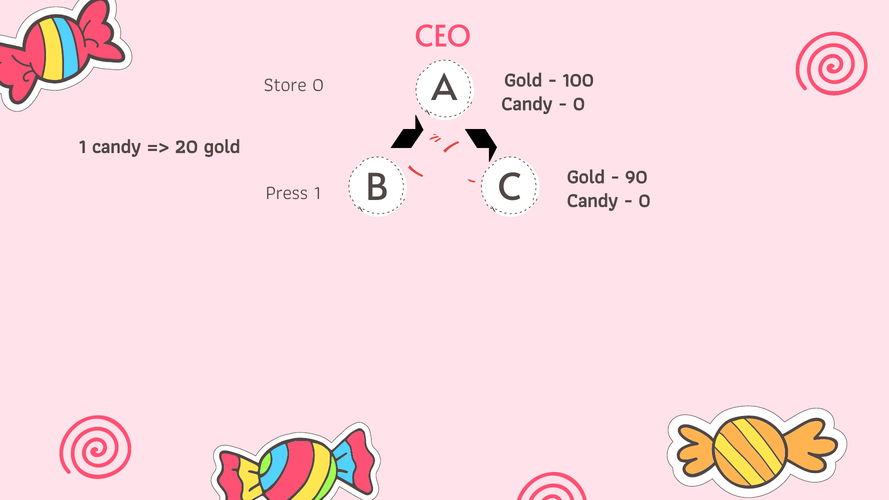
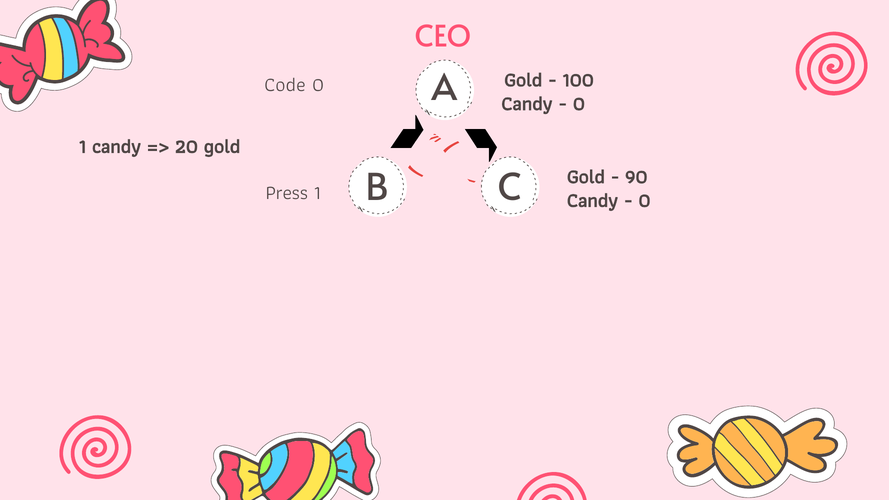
Store: Store -> Code (285, 85)
